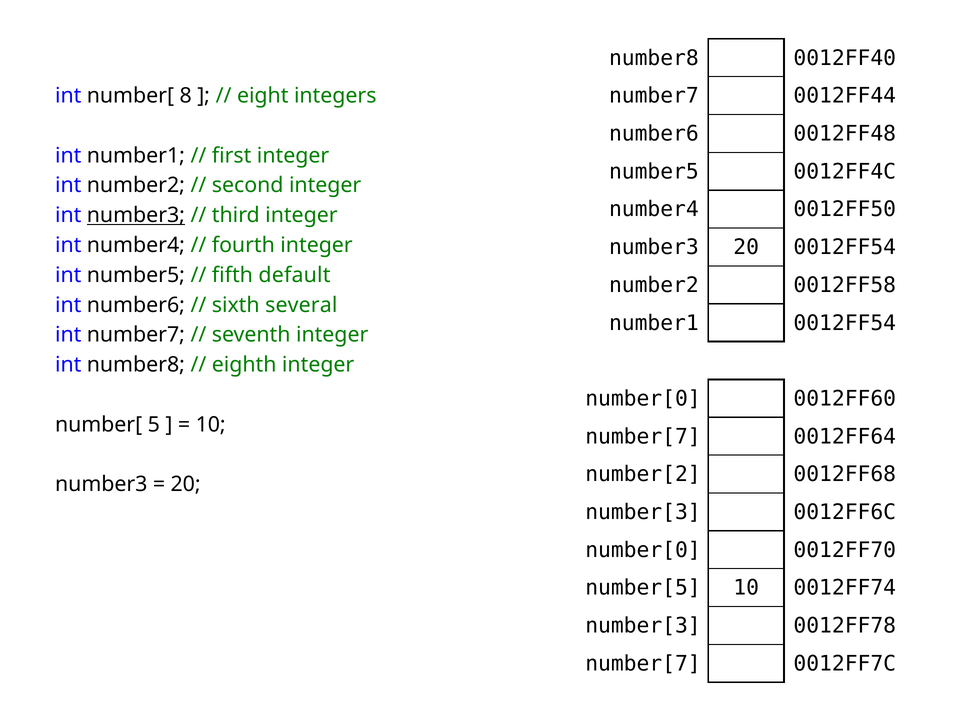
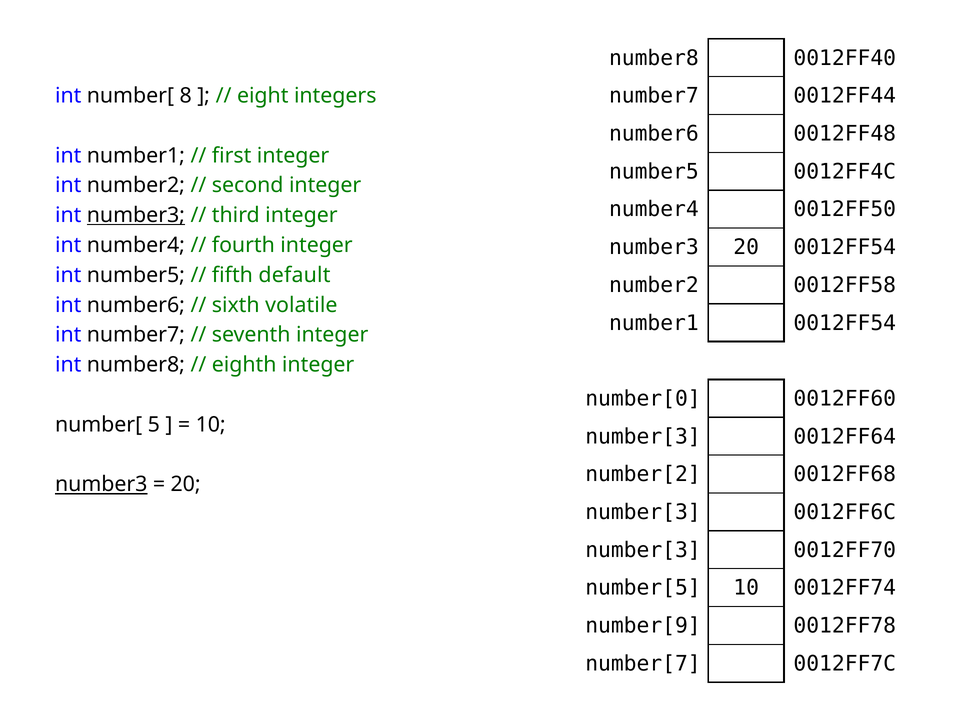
several: several -> volatile (301, 305)
number[7: number[7 -> number[3 (643, 437)
number3 underline: none -> present (101, 485)
number[0: number[0 -> number[3 (643, 550)
number[3: number[3 -> number[9 (643, 626)
